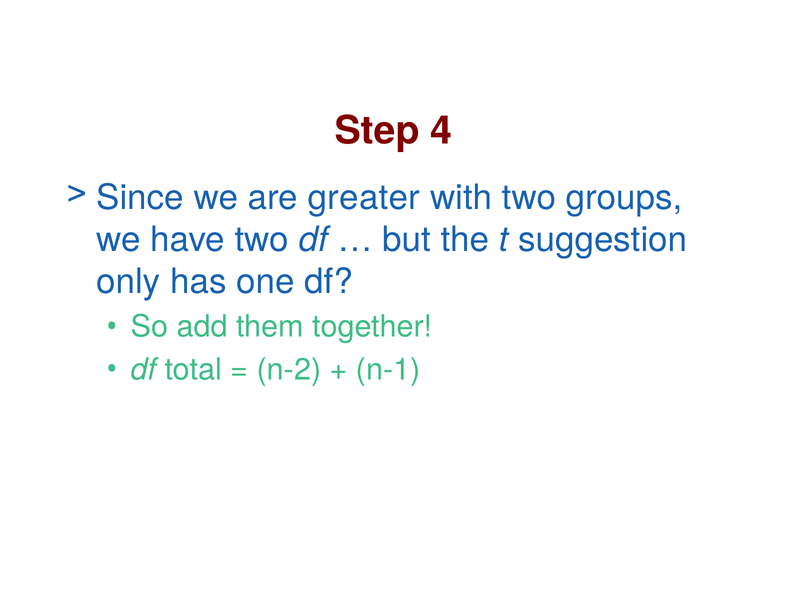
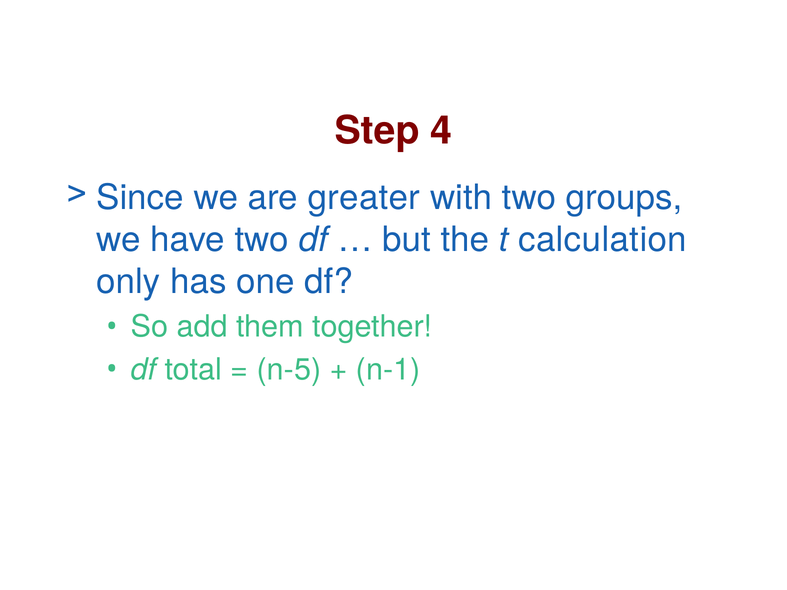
suggestion: suggestion -> calculation (603, 240)
n-2: n-2 -> n-5 (289, 370)
